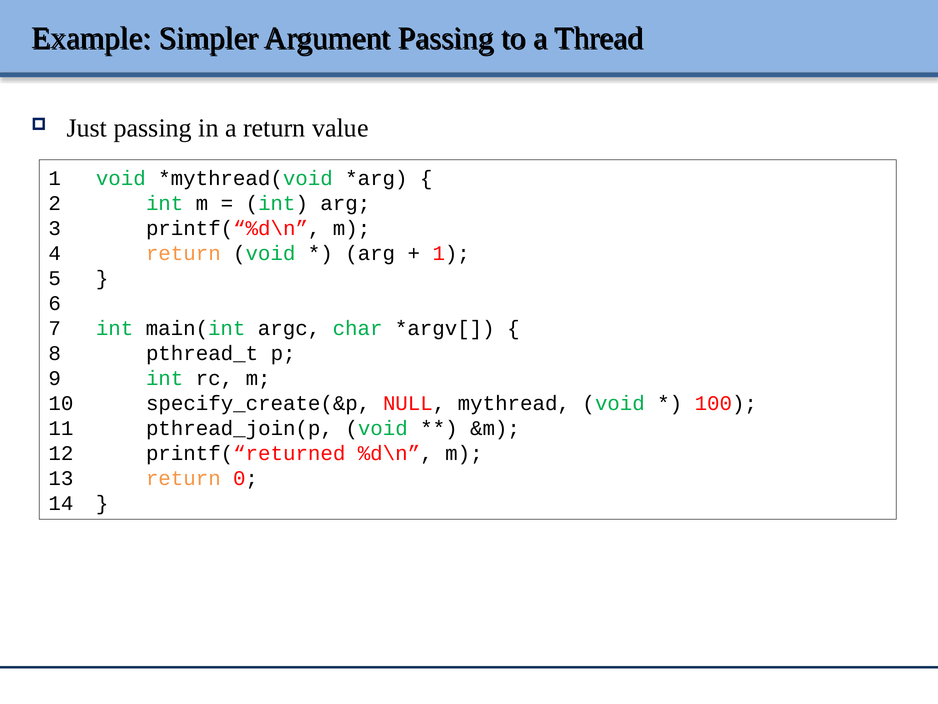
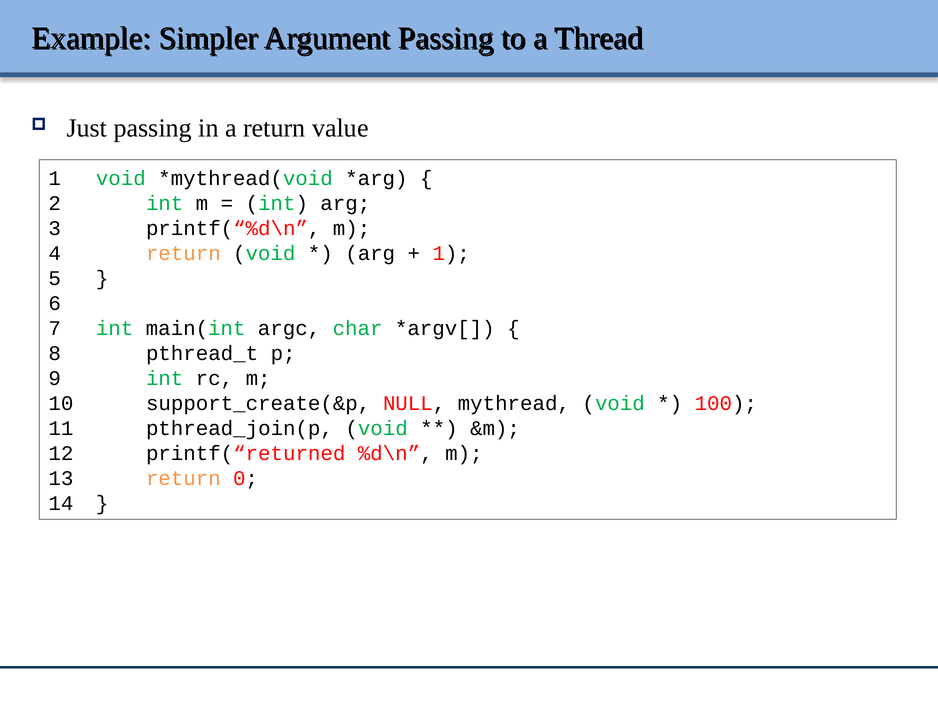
specify_create(&p: specify_create(&p -> support_create(&p (258, 403)
